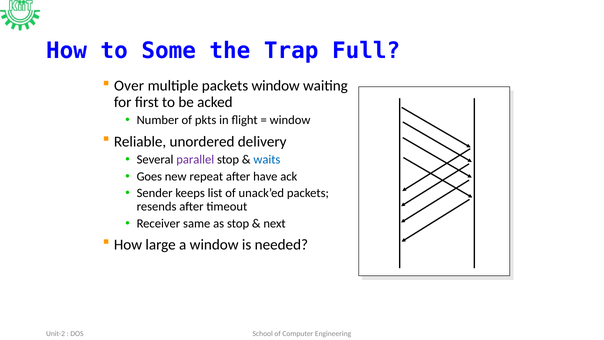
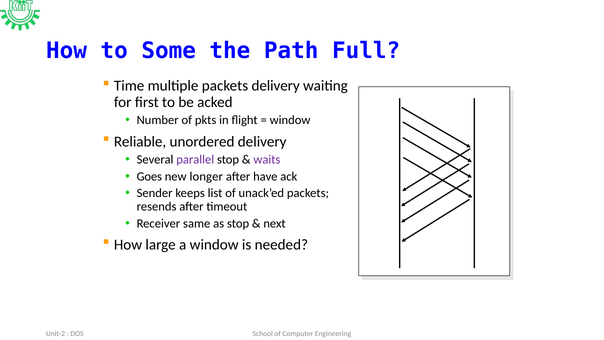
Trap: Trap -> Path (291, 51)
Over: Over -> Time (129, 86)
packets window: window -> delivery (276, 86)
waits colour: blue -> purple (267, 160)
repeat: repeat -> longer (206, 176)
